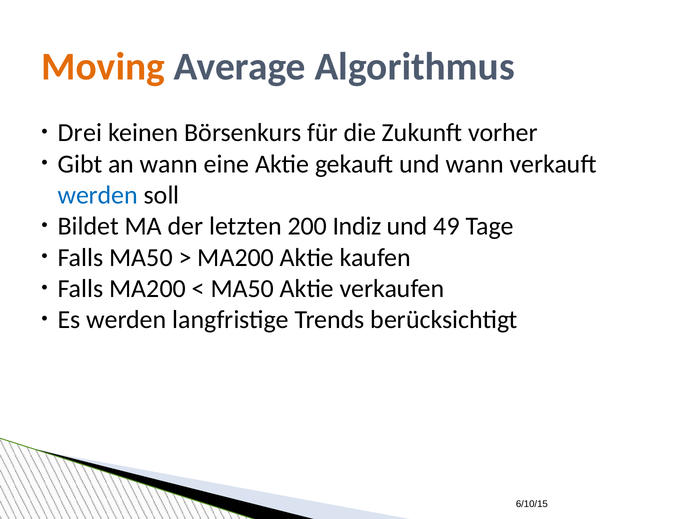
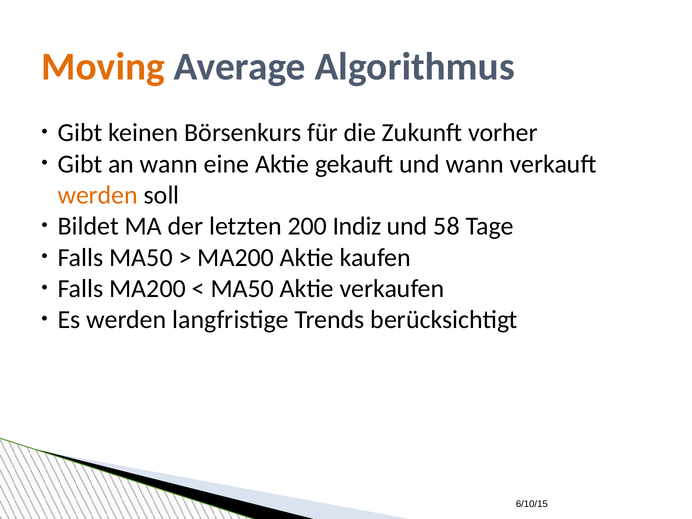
Drei: Drei -> Gibt (80, 133)
werden colour: blue -> orange (98, 195)
49: 49 -> 58 (447, 226)
